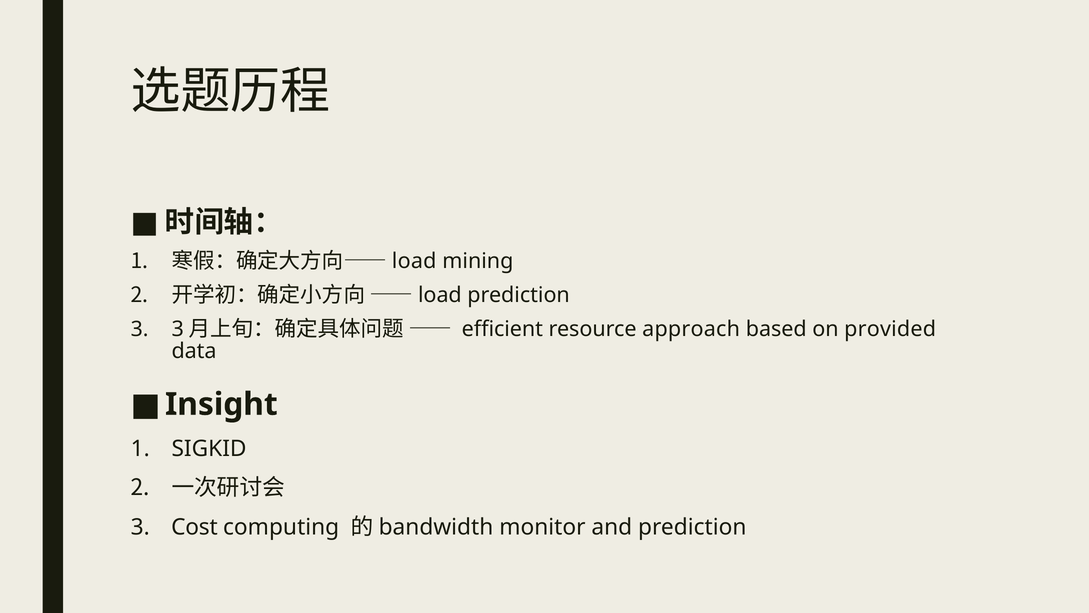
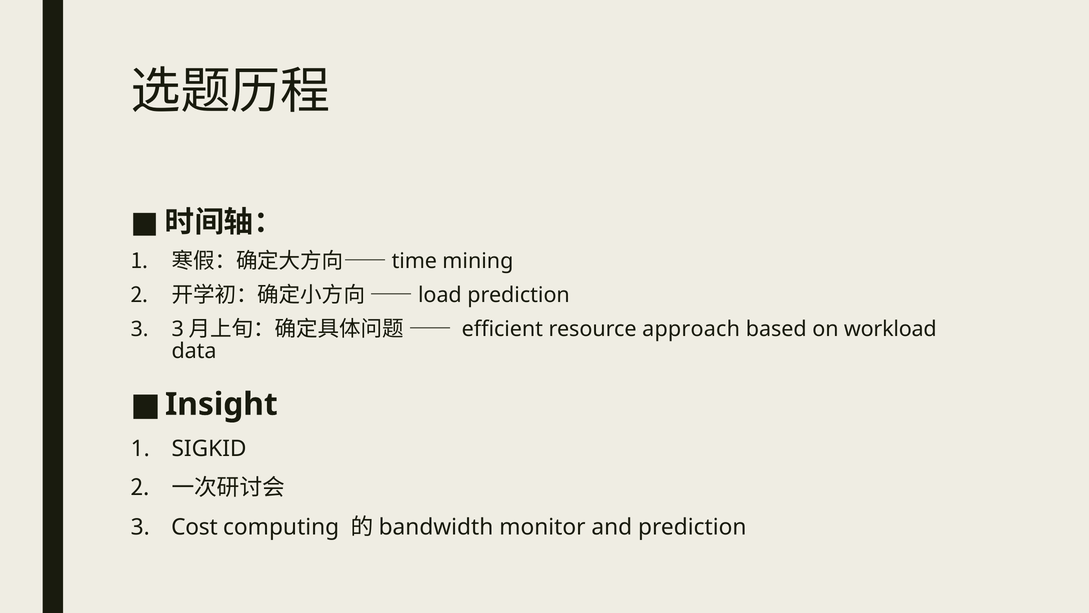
load: load -> time (414, 261)
provided: provided -> workload (890, 329)
